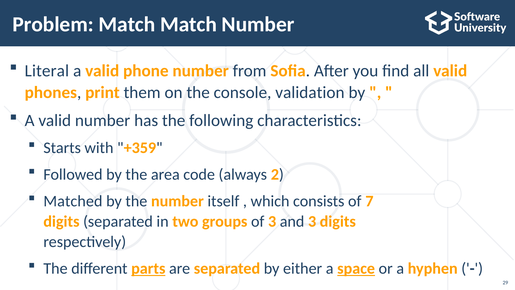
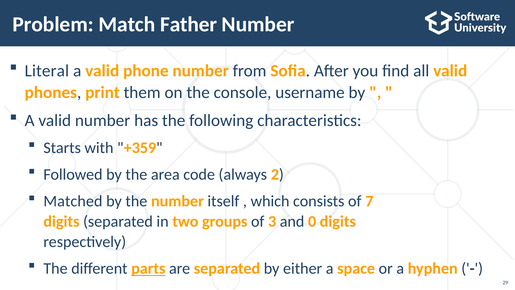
Match Match: Match -> Father (189, 24)
validation: validation -> username (310, 92)
and 3: 3 -> 0 (312, 221)
space underline: present -> none (356, 268)
